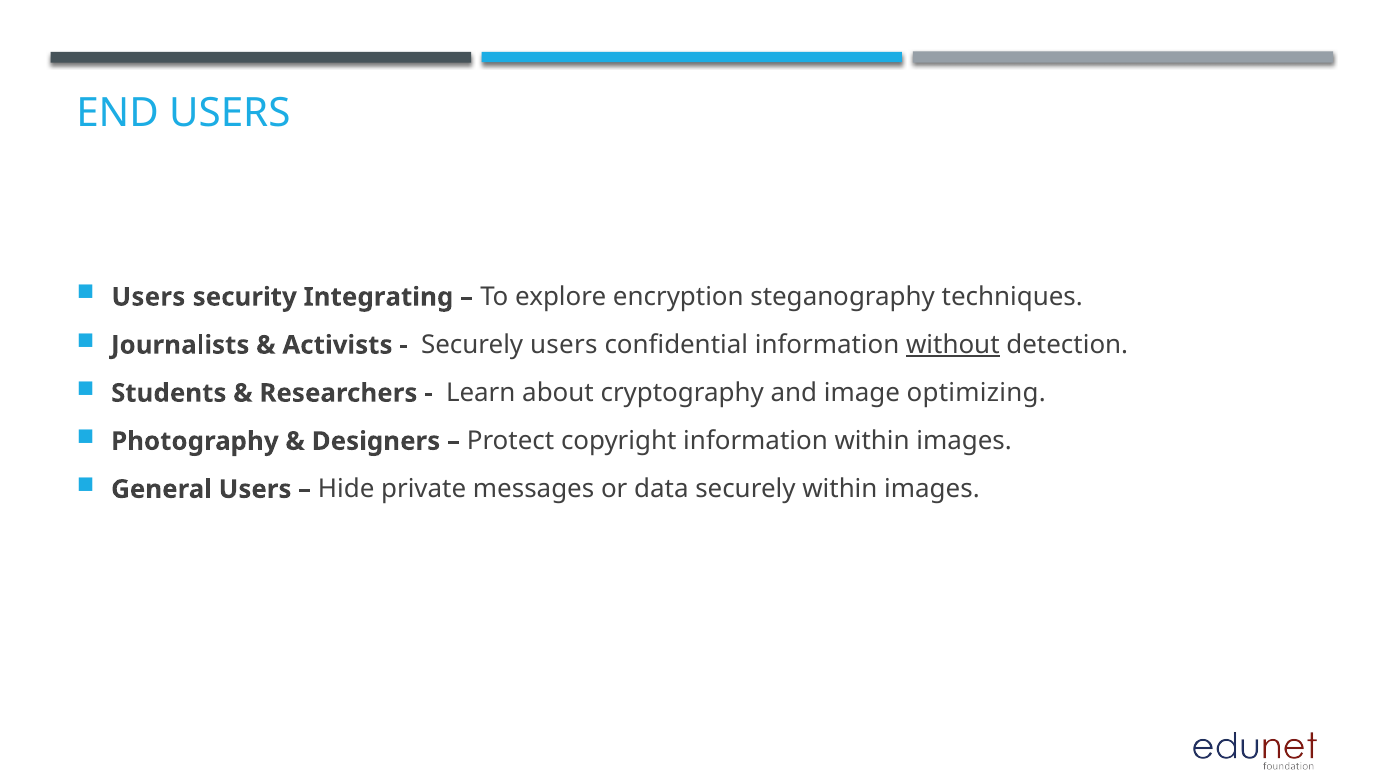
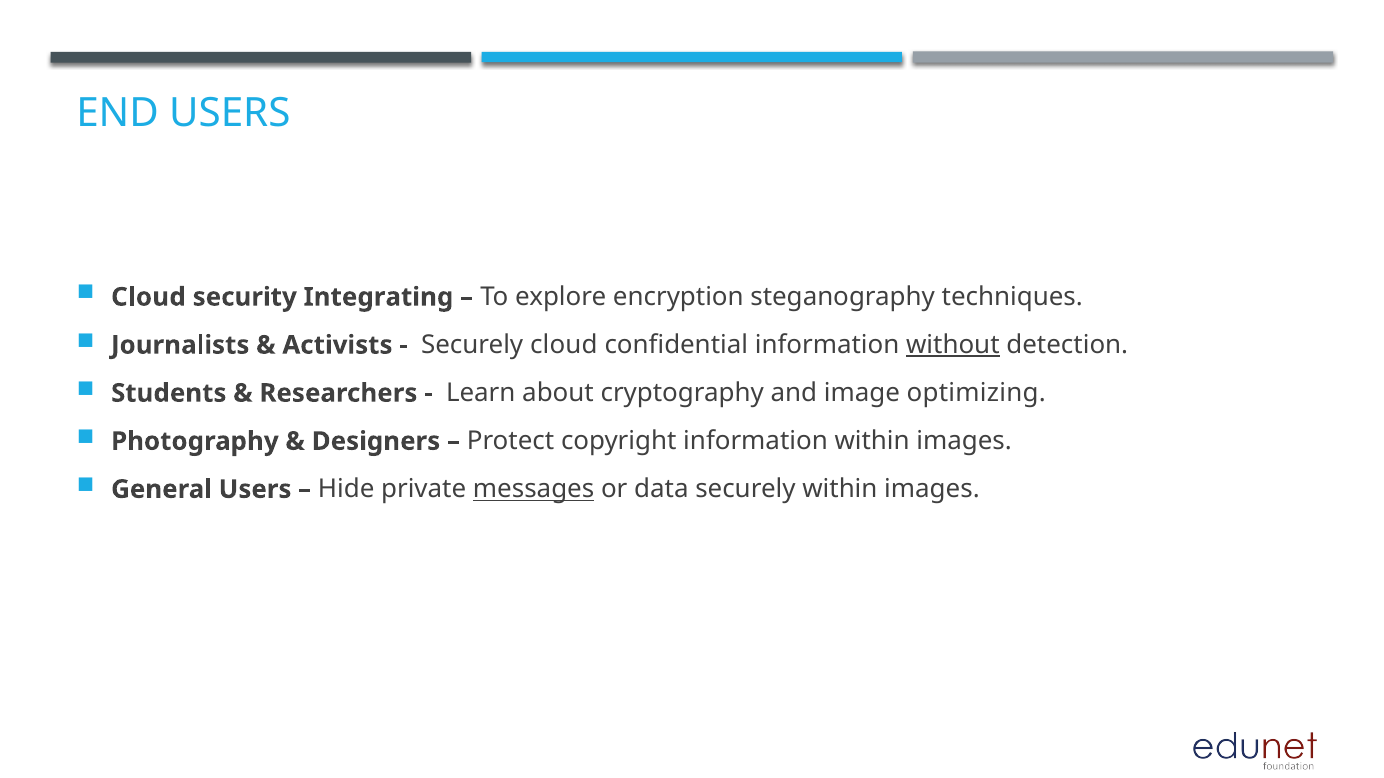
Users: Users -> Cloud (148, 297)
Securely users: users -> cloud (564, 345)
messages underline: none -> present (534, 490)
